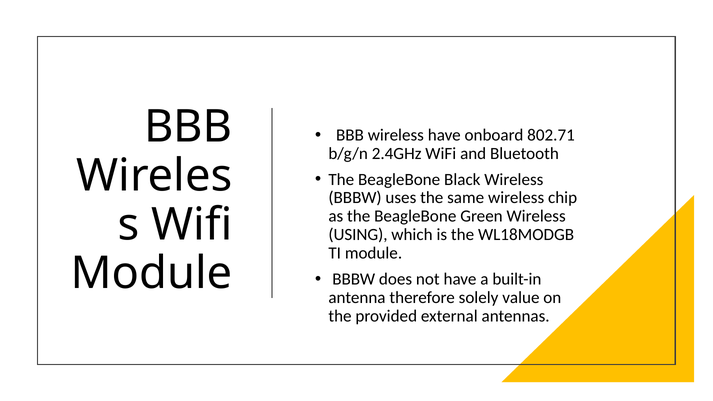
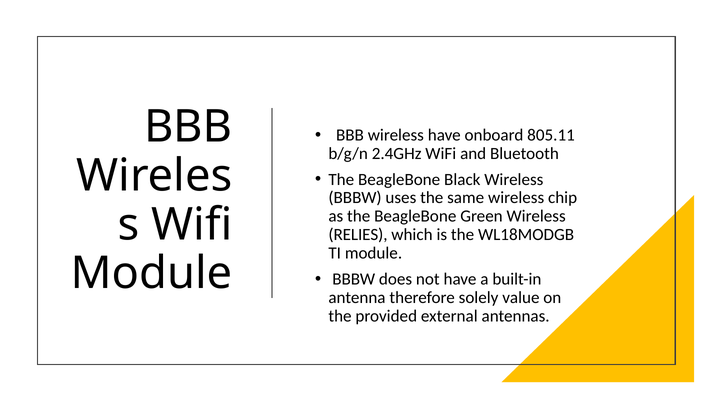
802.71: 802.71 -> 805.11 (551, 135)
USING: USING -> RELIES (358, 235)
